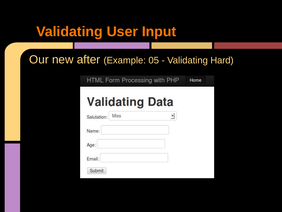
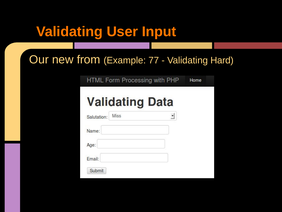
after: after -> from (89, 59)
05: 05 -> 77 (154, 60)
